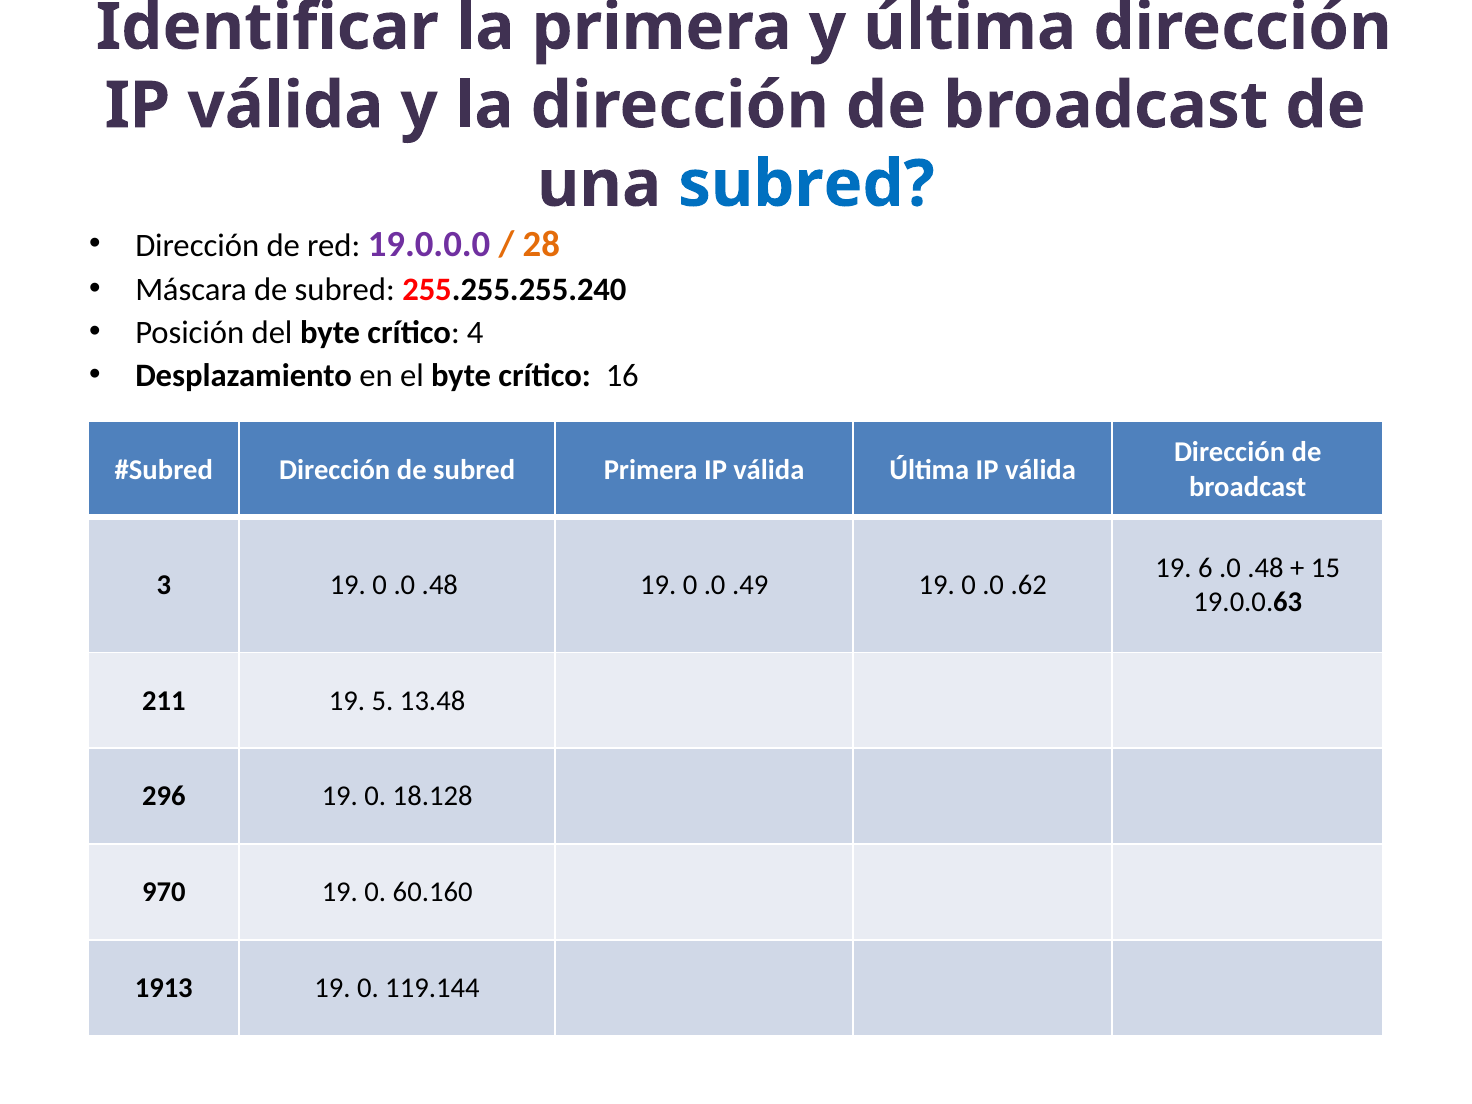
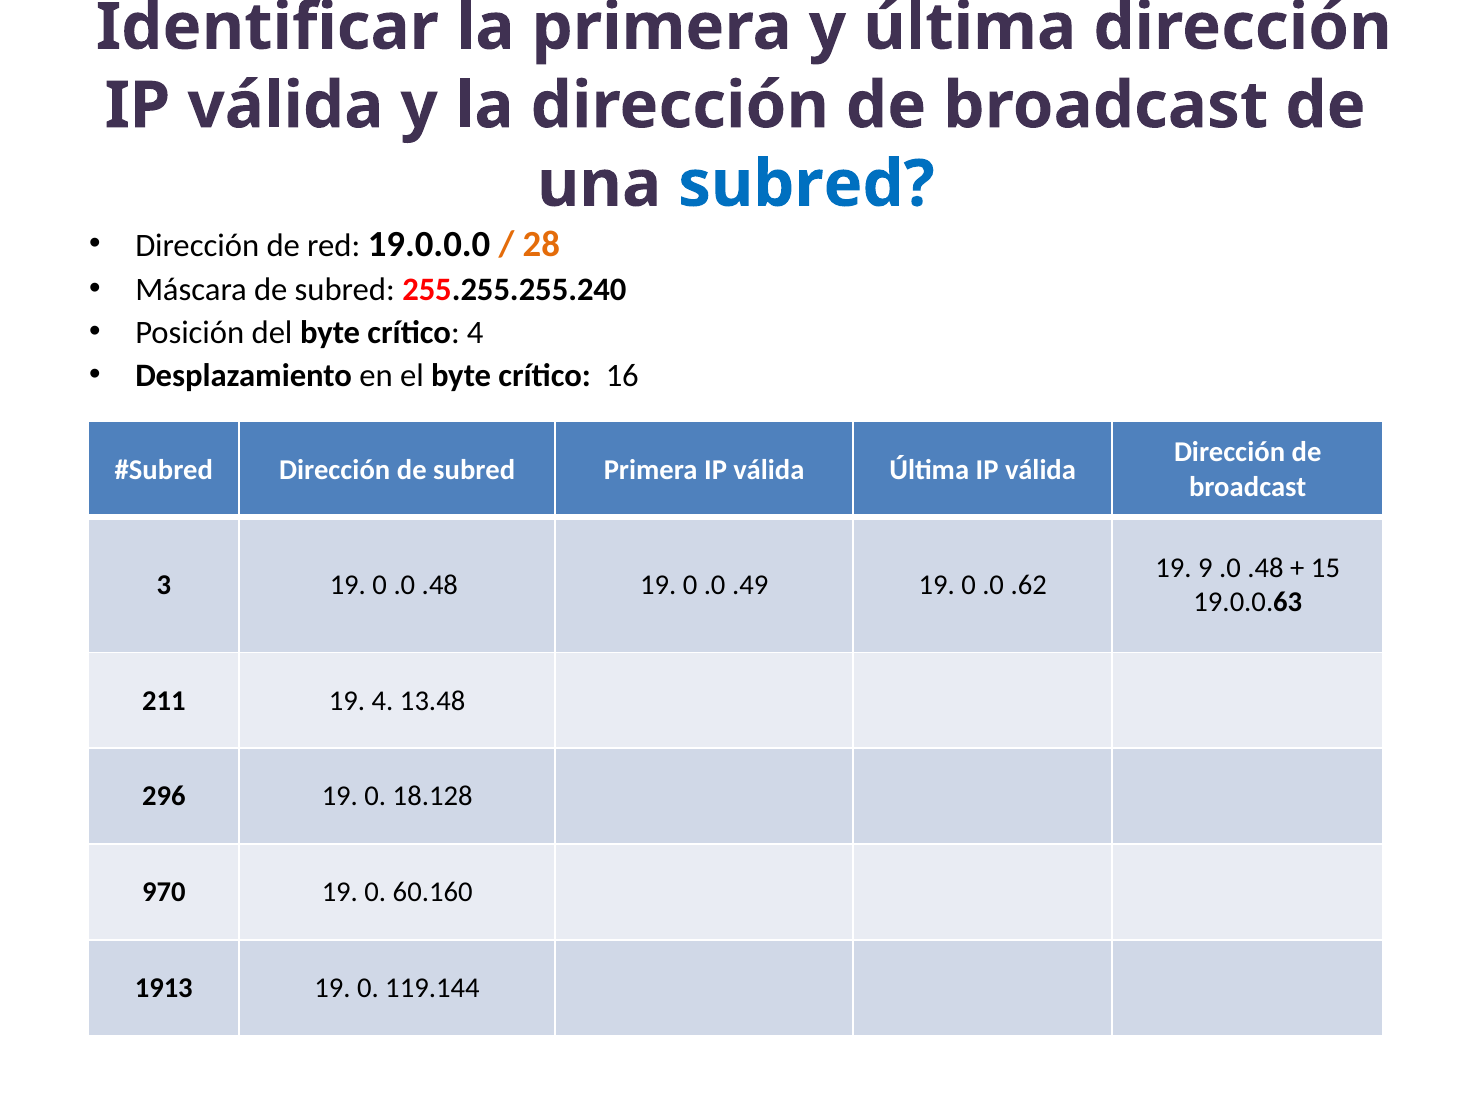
19.0.0.0 colour: purple -> black (429, 245)
6: 6 -> 9 (1205, 568)
19 5: 5 -> 4 (383, 701)
